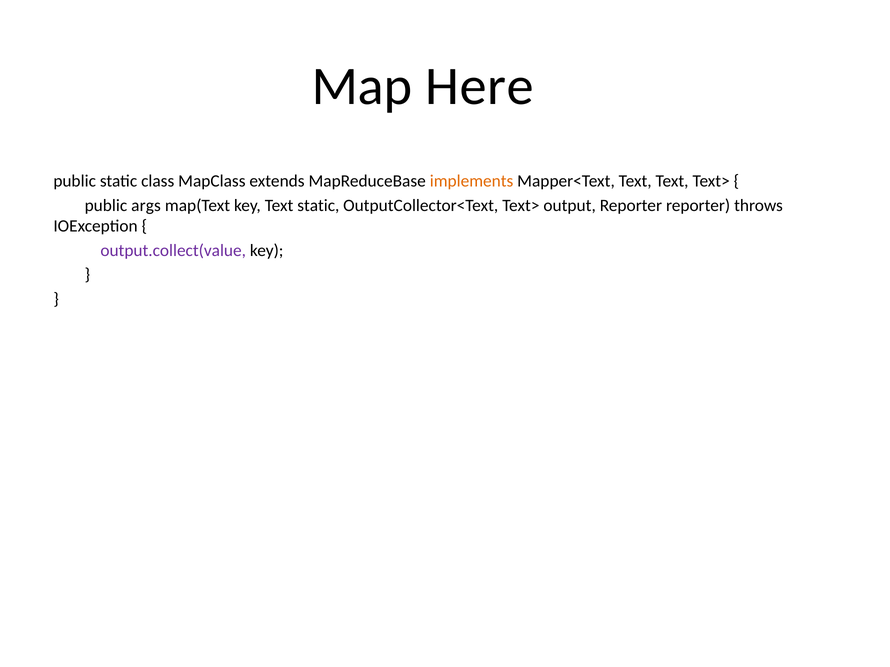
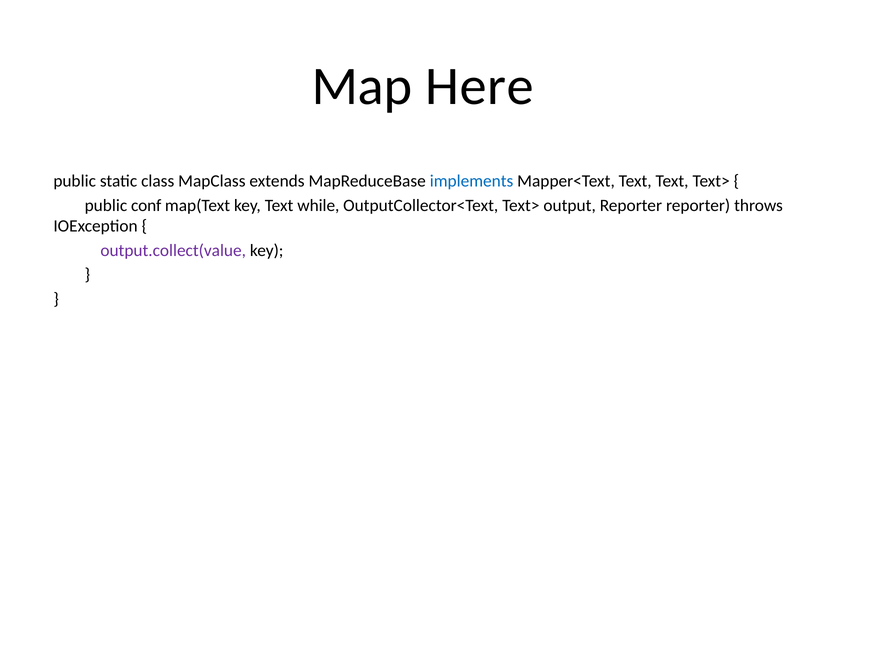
implements colour: orange -> blue (472, 181)
args: args -> conf (146, 206)
Text static: static -> while (318, 206)
